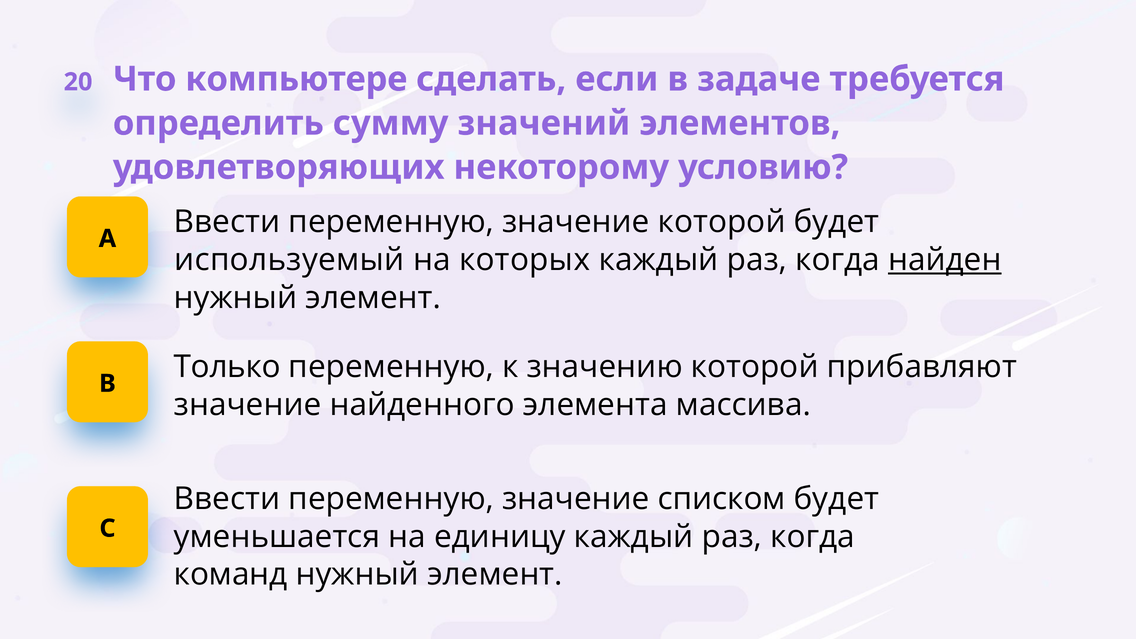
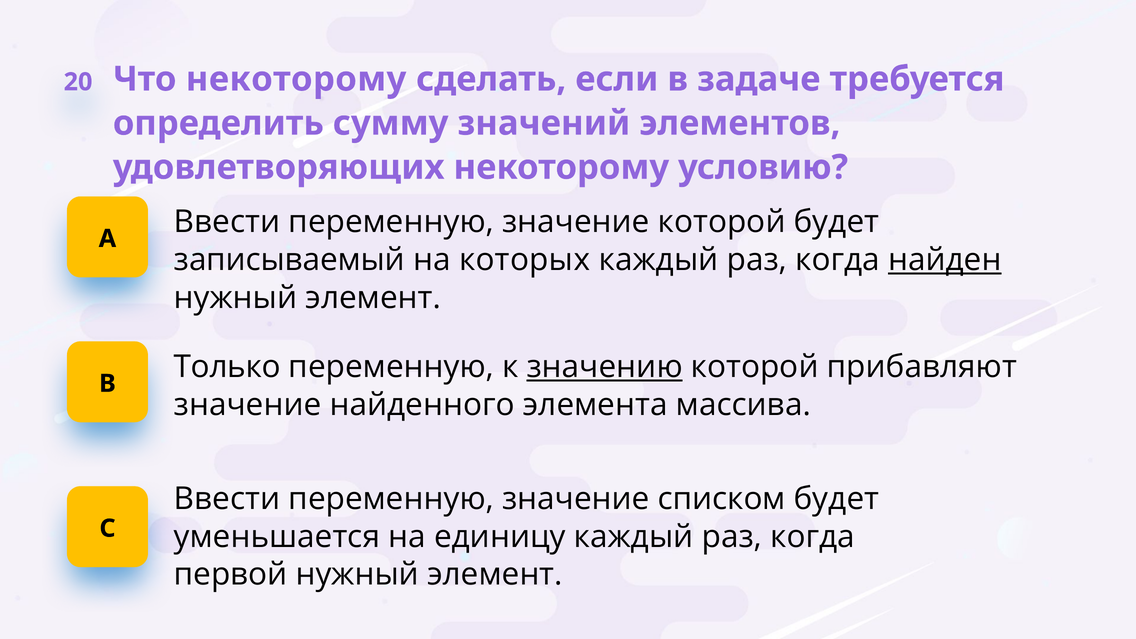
компьютере: компьютере -> некоторому (296, 79)
используемый: используемый -> записываемый (289, 260)
значению underline: none -> present (605, 367)
команд: команд -> первой (231, 574)
